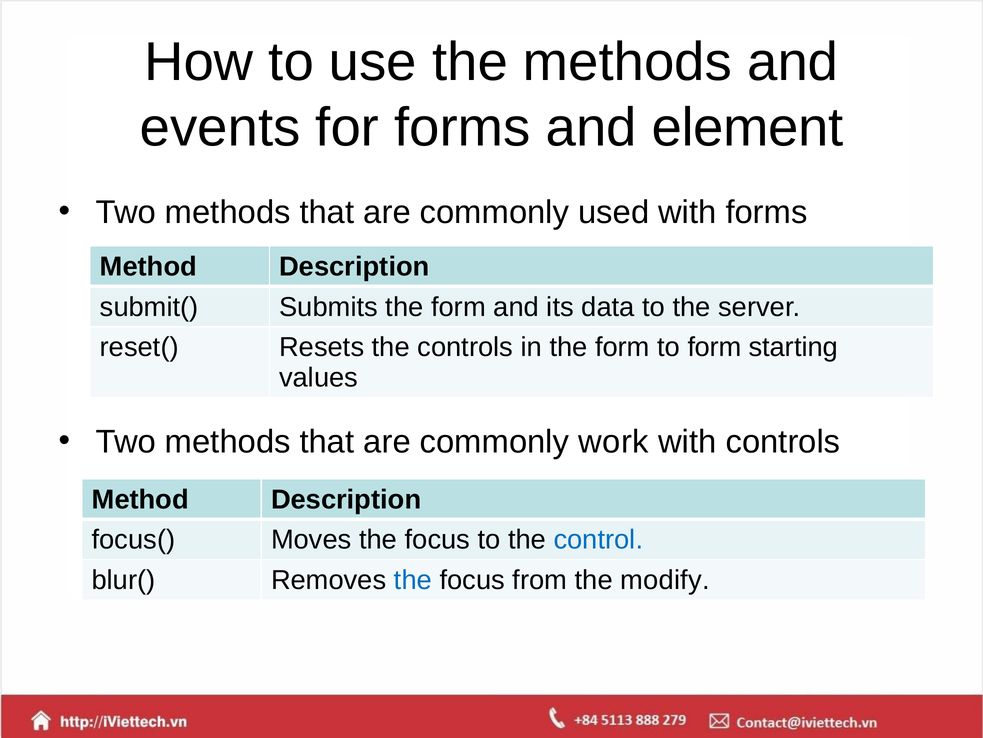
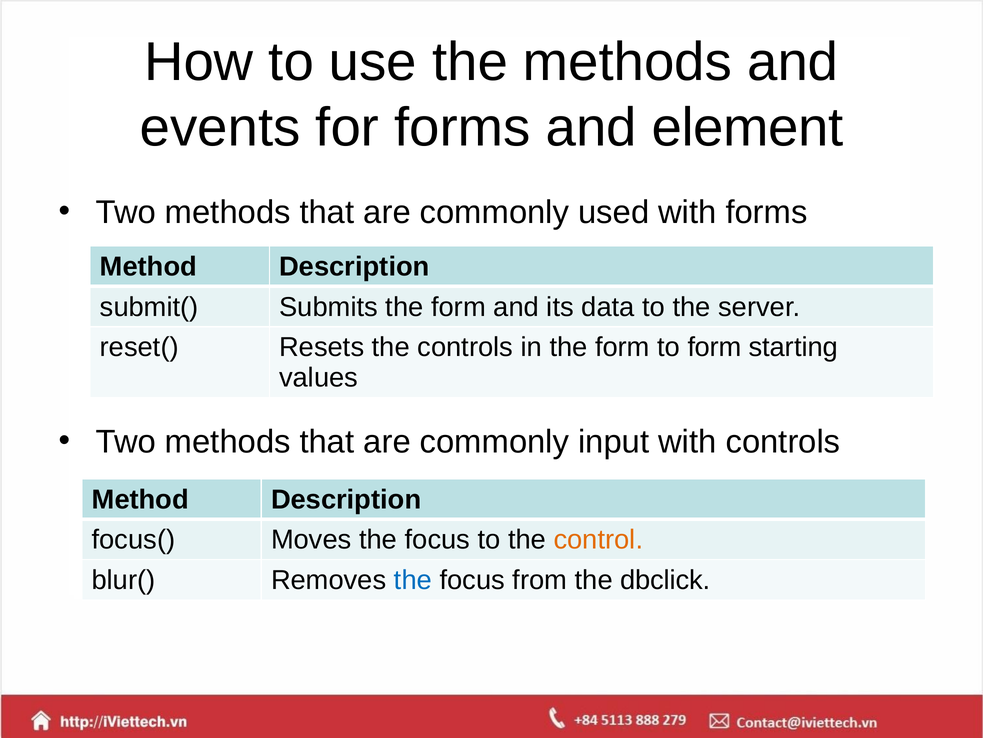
work: work -> input (614, 441)
control colour: blue -> orange (598, 539)
modify: modify -> dbclick (665, 580)
